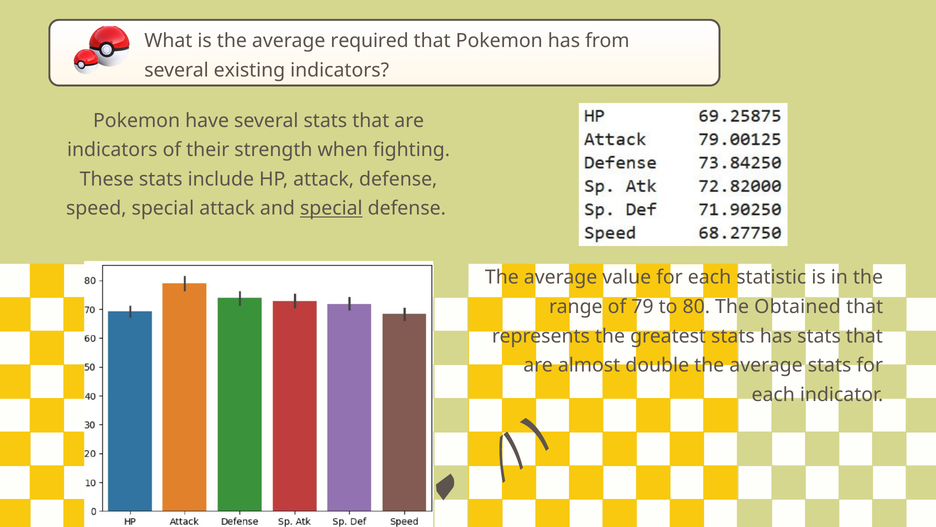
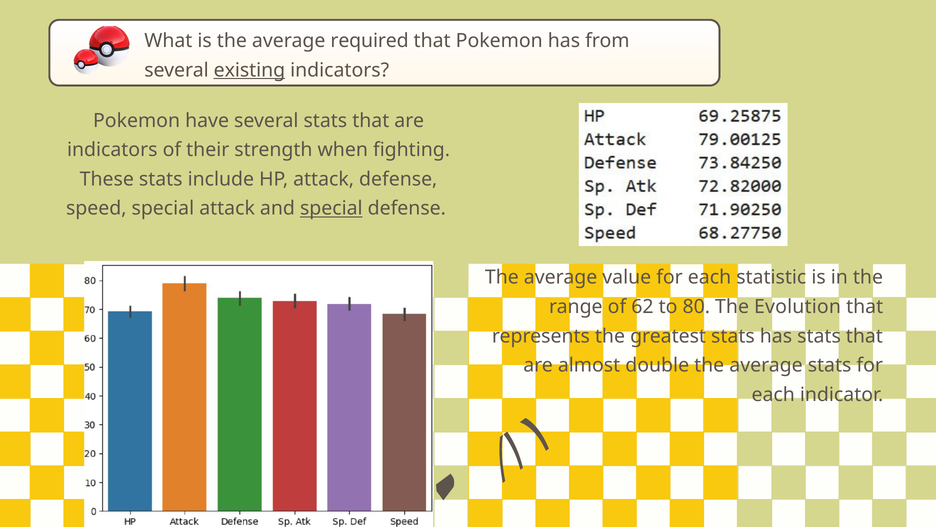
existing underline: none -> present (249, 70)
79: 79 -> 62 (642, 307)
Obtained: Obtained -> Evolution (798, 307)
